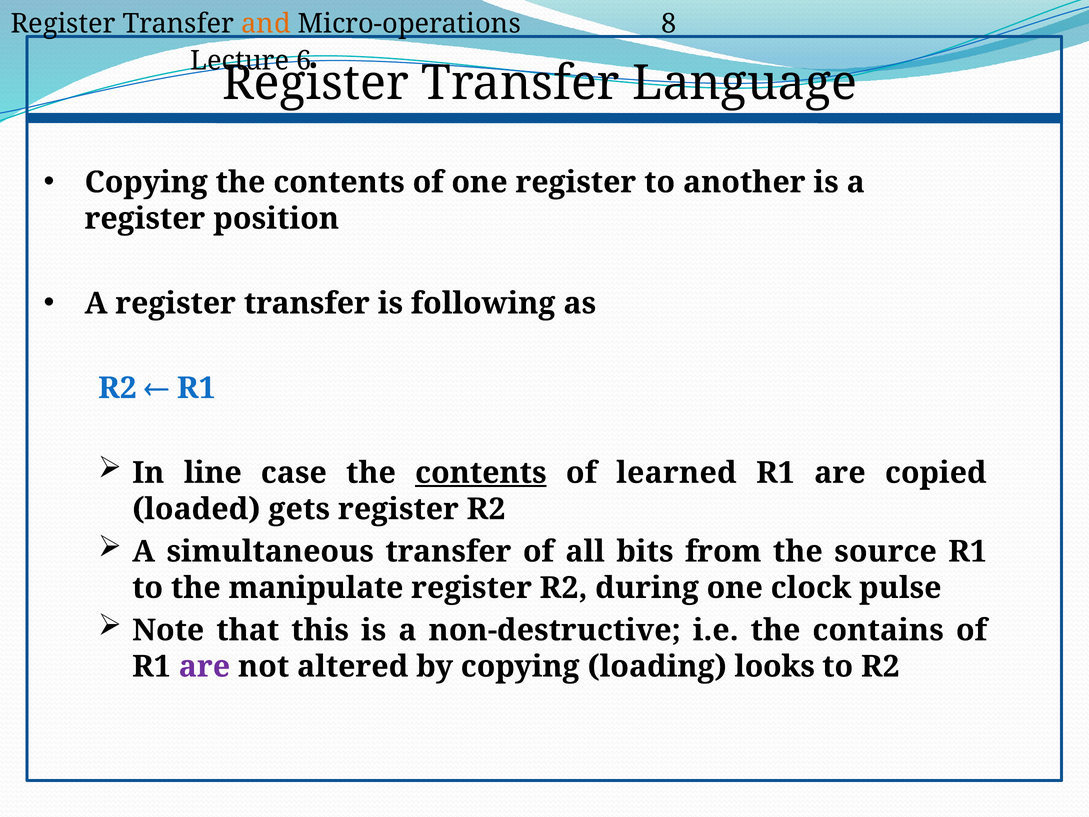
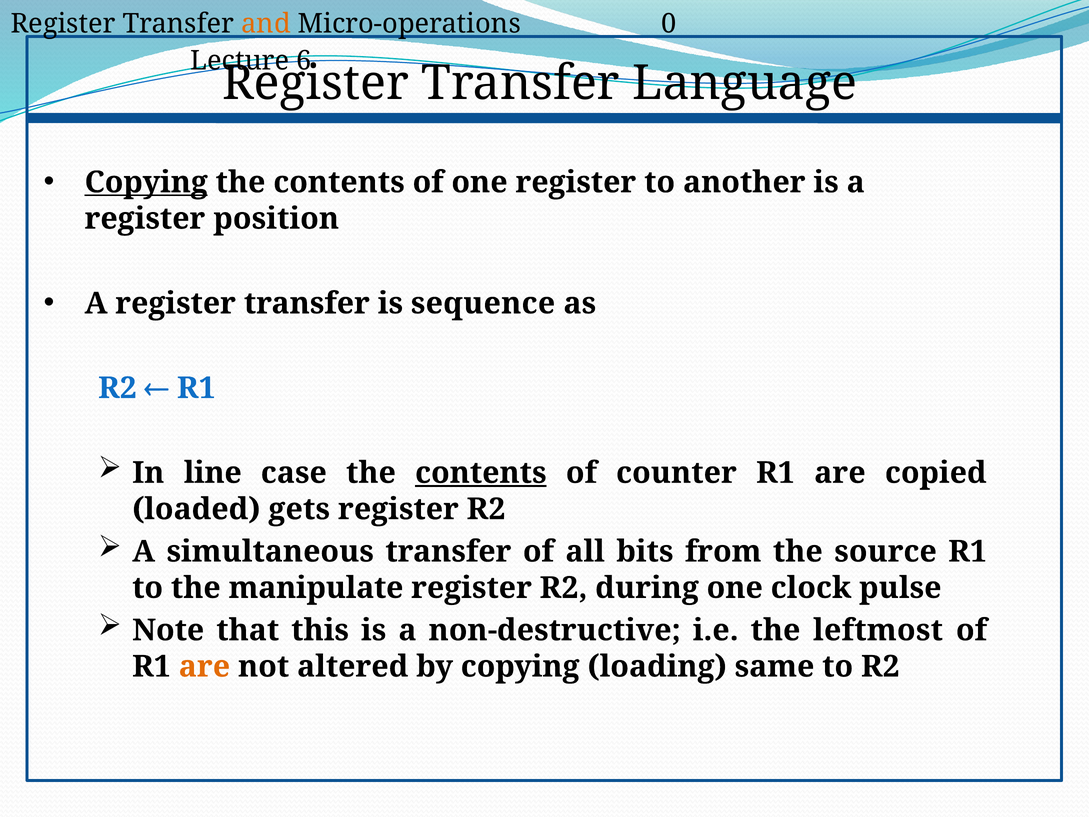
8: 8 -> 0 (669, 24)
Copying underline: none -> present (146, 182)
following: following -> sequence (483, 303)
learned: learned -> counter (676, 473)
contains: contains -> leftmost (878, 630)
are colour: purple -> orange (204, 666)
looks: looks -> same (774, 666)
